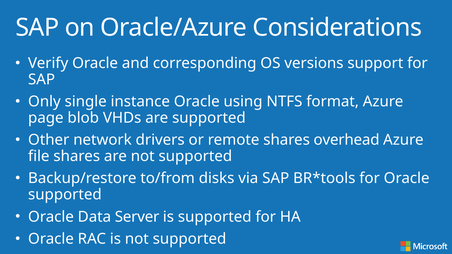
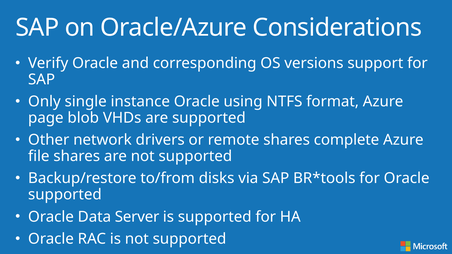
overhead: overhead -> complete (347, 140)
